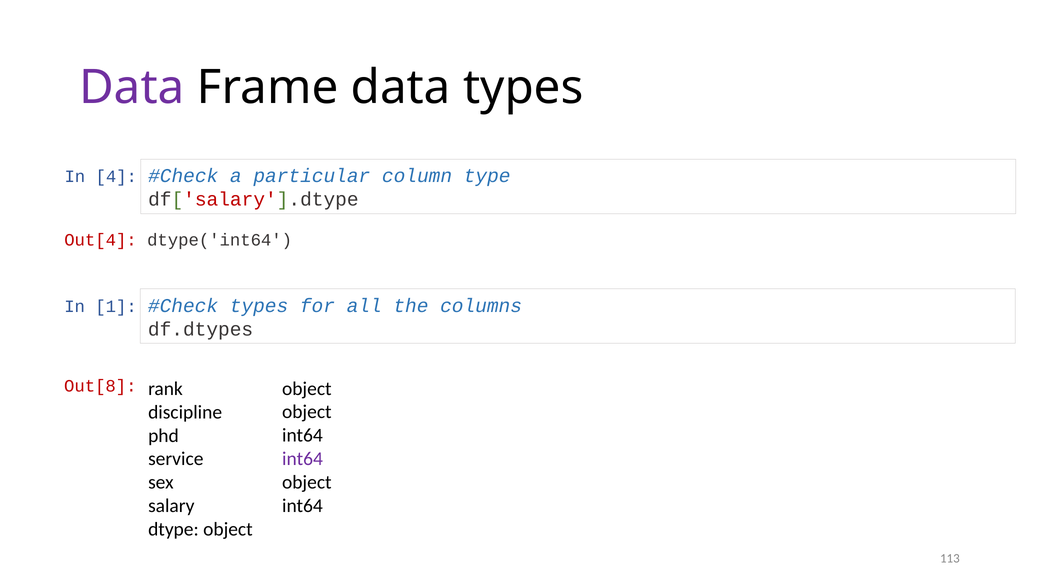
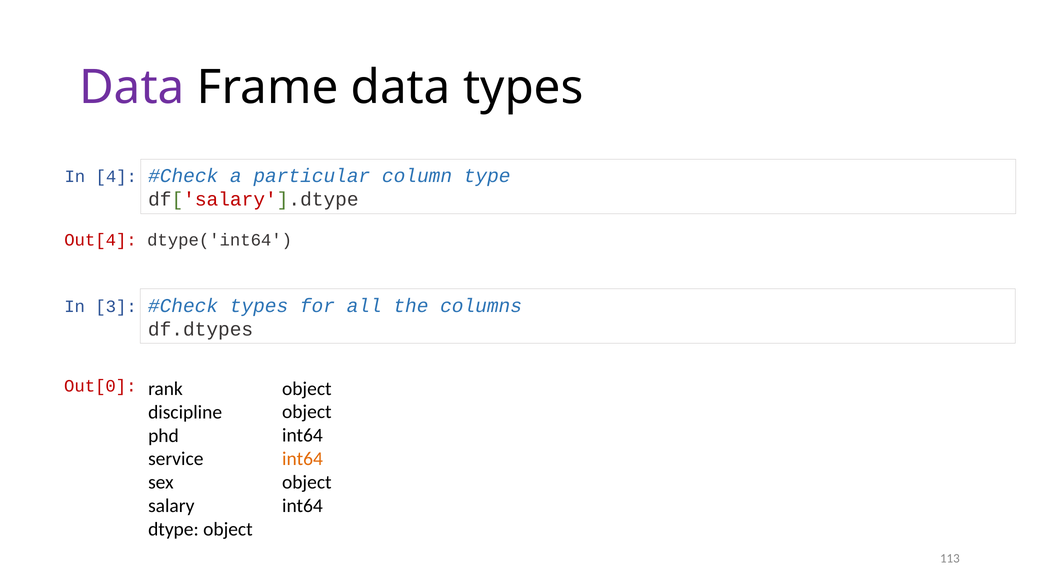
1: 1 -> 3 (116, 306)
Out[8: Out[8 -> Out[0 (100, 386)
int64 colour: purple -> orange (302, 458)
